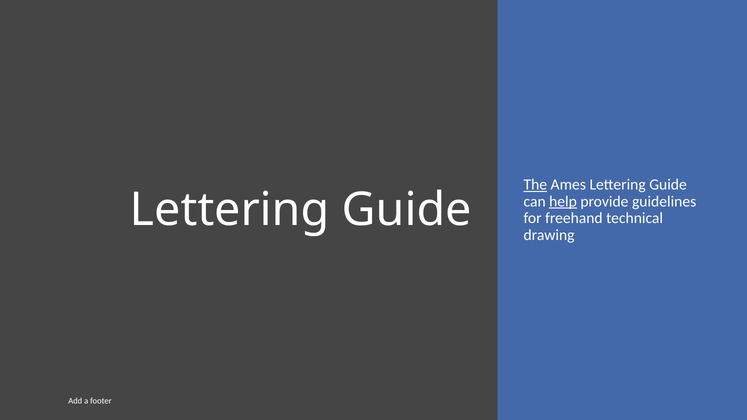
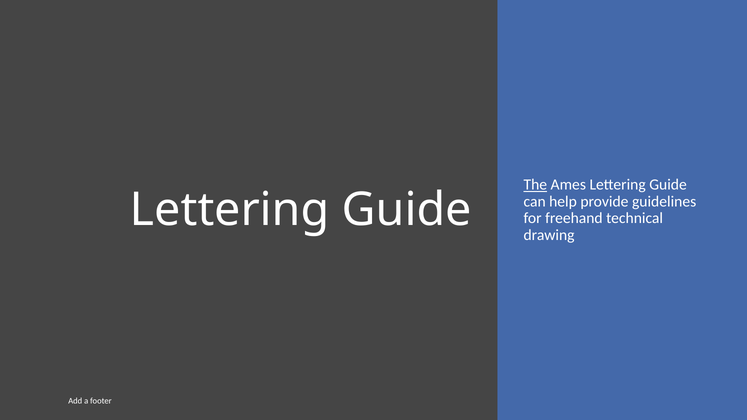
help underline: present -> none (563, 202)
